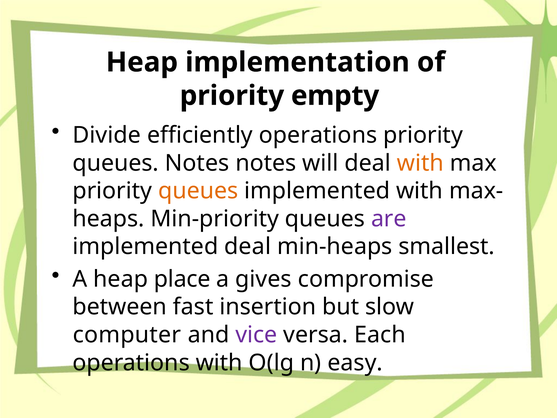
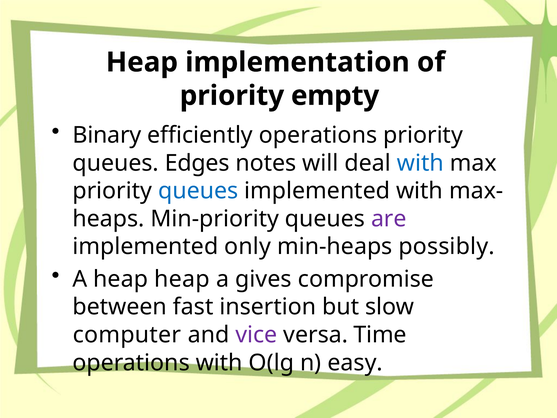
Divide: Divide -> Binary (107, 135)
queues Notes: Notes -> Edges (197, 163)
with colour: orange -> blue (420, 163)
queues colour: orange -> blue (198, 191)
implemented deal: deal -> only (248, 246)
smallest: smallest -> possibly (447, 246)
heap place: place -> heap (182, 279)
Each: Each -> Time (380, 335)
